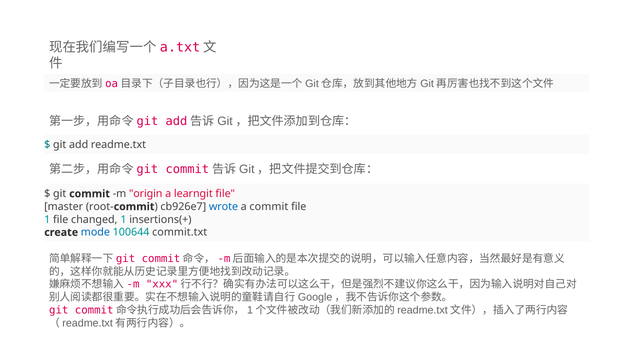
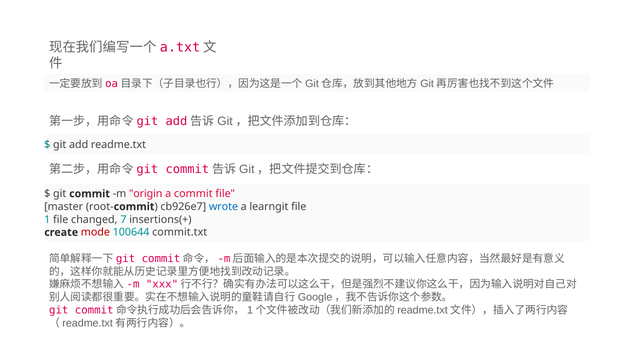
a learngit: learngit -> commit (193, 194)
a commit: commit -> learngit (269, 207)
changed 1: 1 -> 7 (123, 220)
mode colour: blue -> red (95, 233)
